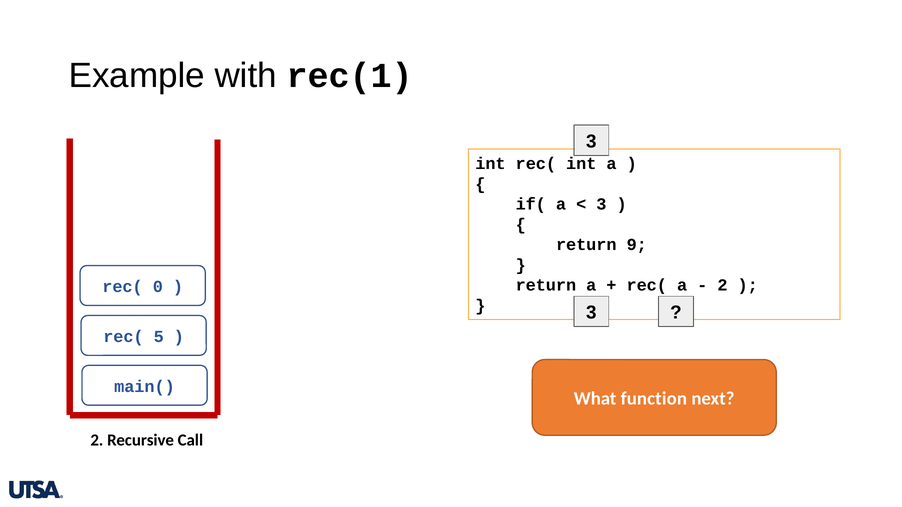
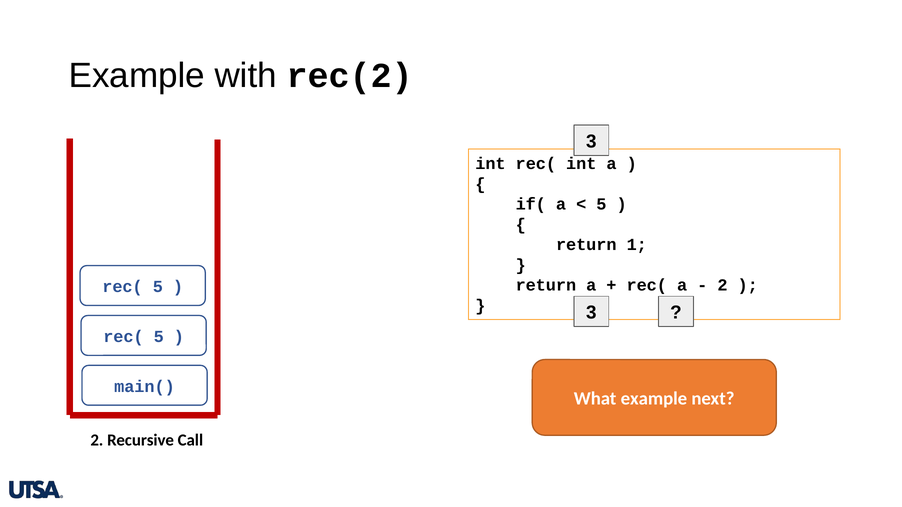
rec(1: rec(1 -> rec(2 (350, 76)
3: 3 -> 5 (601, 204)
9: 9 -> 1 (637, 245)
0: 0 -> 5 (158, 287)
What function: function -> example (654, 399)
